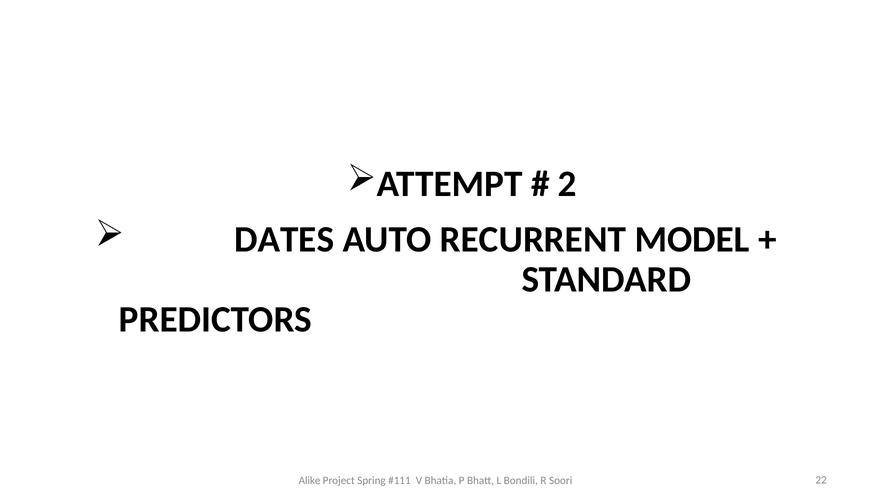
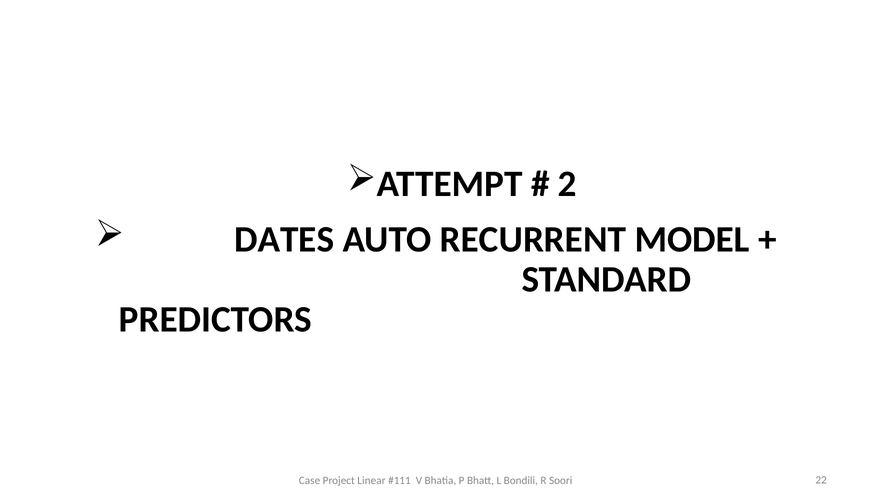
Alike: Alike -> Case (309, 481)
Spring: Spring -> Linear (371, 481)
